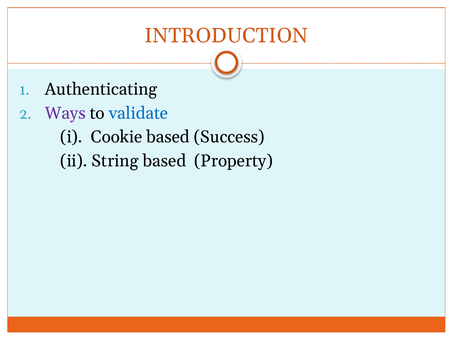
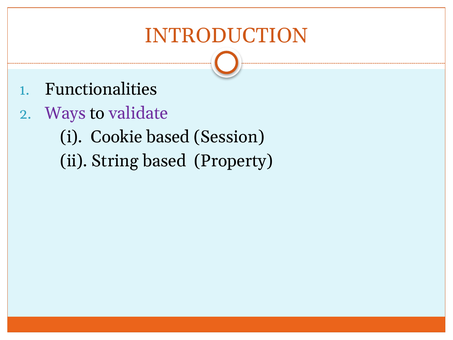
Authenticating: Authenticating -> Functionalities (101, 89)
validate colour: blue -> purple (138, 113)
Success: Success -> Session (229, 137)
